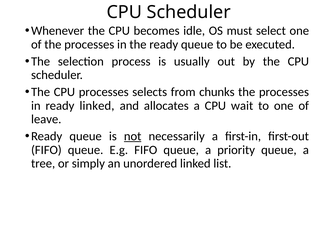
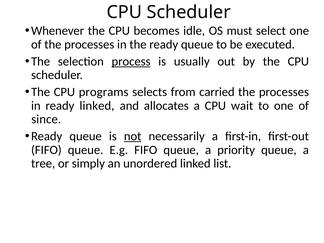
process underline: none -> present (131, 61)
CPU processes: processes -> programs (104, 92)
chunks: chunks -> carried (217, 92)
leave: leave -> since (46, 119)
